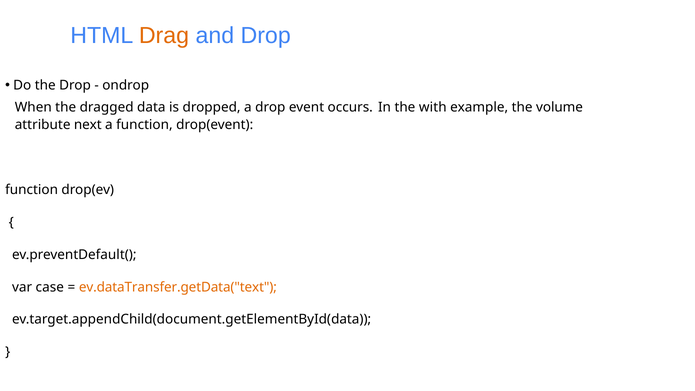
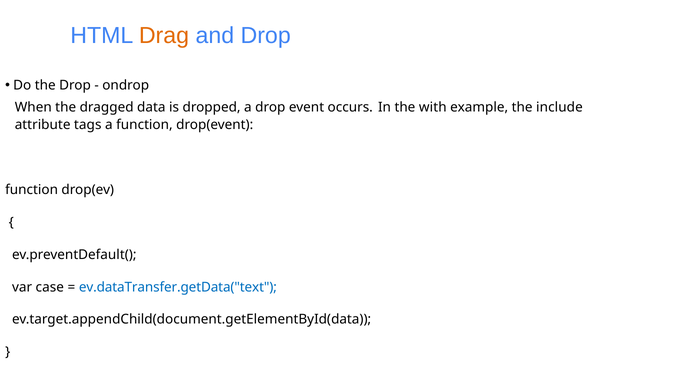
volume: volume -> include (559, 107)
next: next -> tags (88, 125)
ev.dataTransfer.getData("text colour: orange -> blue (178, 287)
